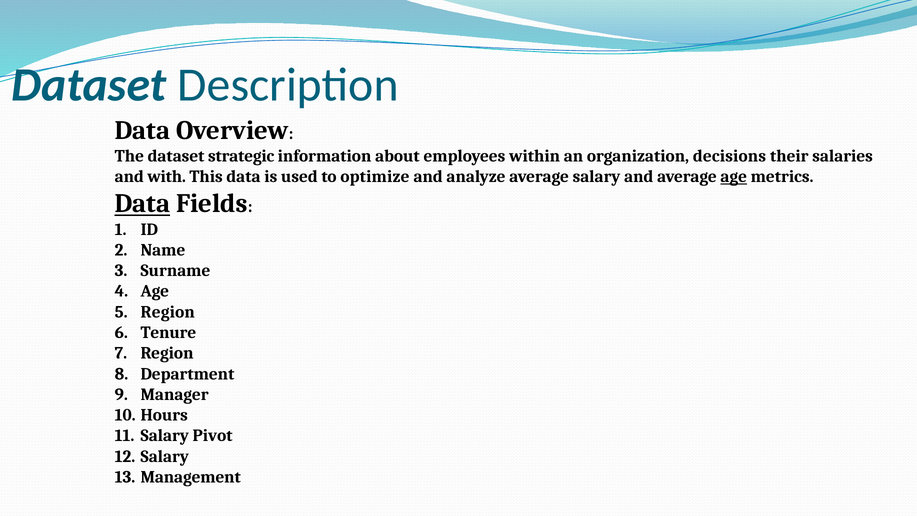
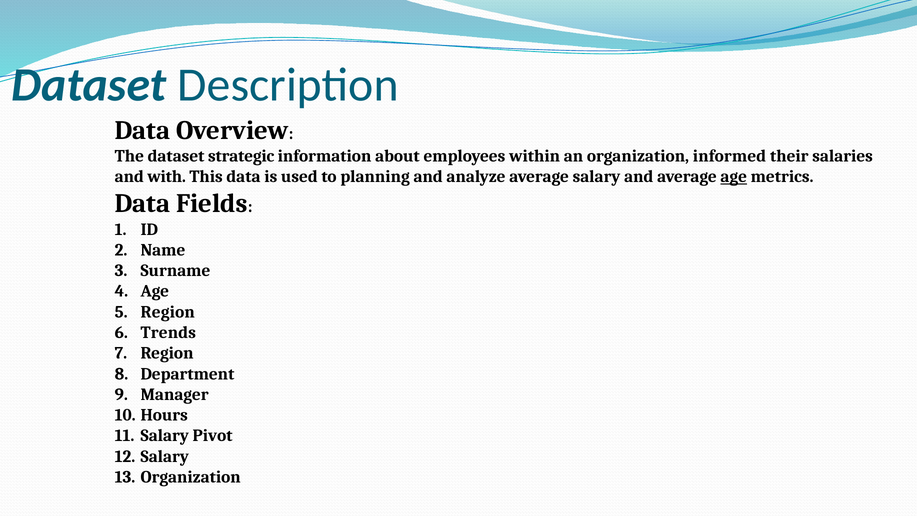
decisions: decisions -> informed (730, 156)
optimize: optimize -> planning (375, 177)
Data underline: present -> none (142, 204)
Tenure: Tenure -> Trends (168, 332)
Management: Management -> Organization (191, 477)
